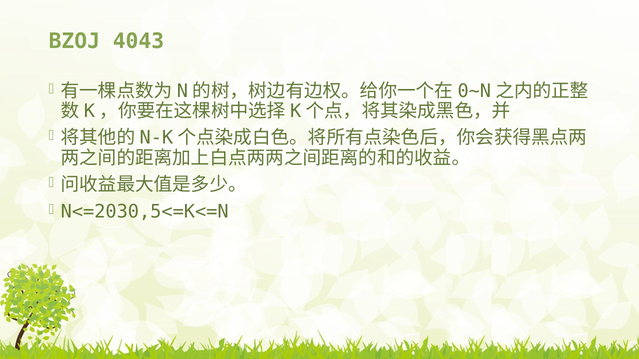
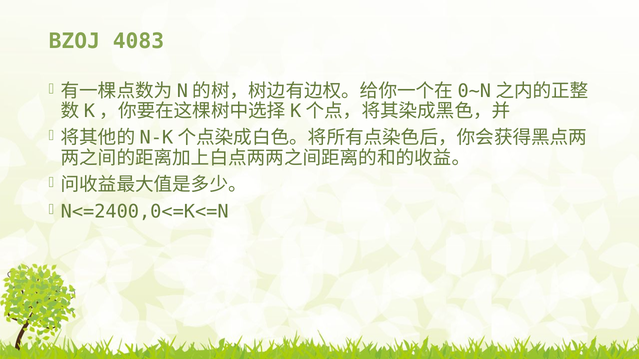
4043: 4043 -> 4083 (138, 41)
N<=2030,5<=K<=N: N<=2030,5<=K<=N -> N<=2400,0<=K<=N (145, 212)
